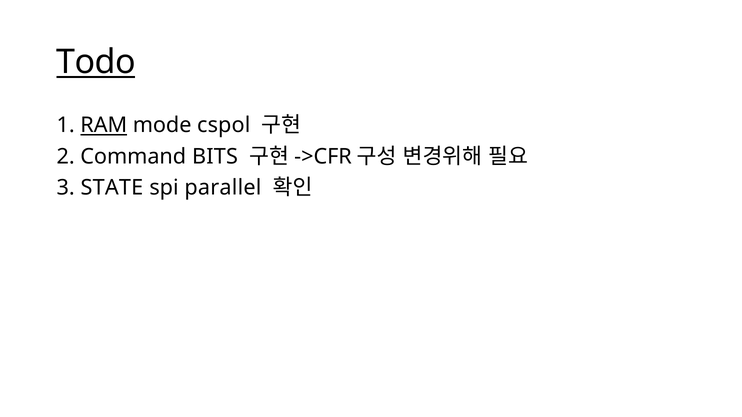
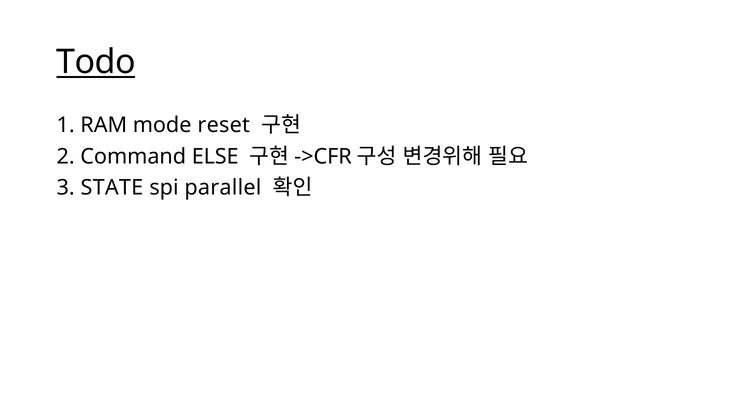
RAM underline: present -> none (104, 125)
cspol: cspol -> reset (224, 125)
BITS: BITS -> ELSE (215, 157)
